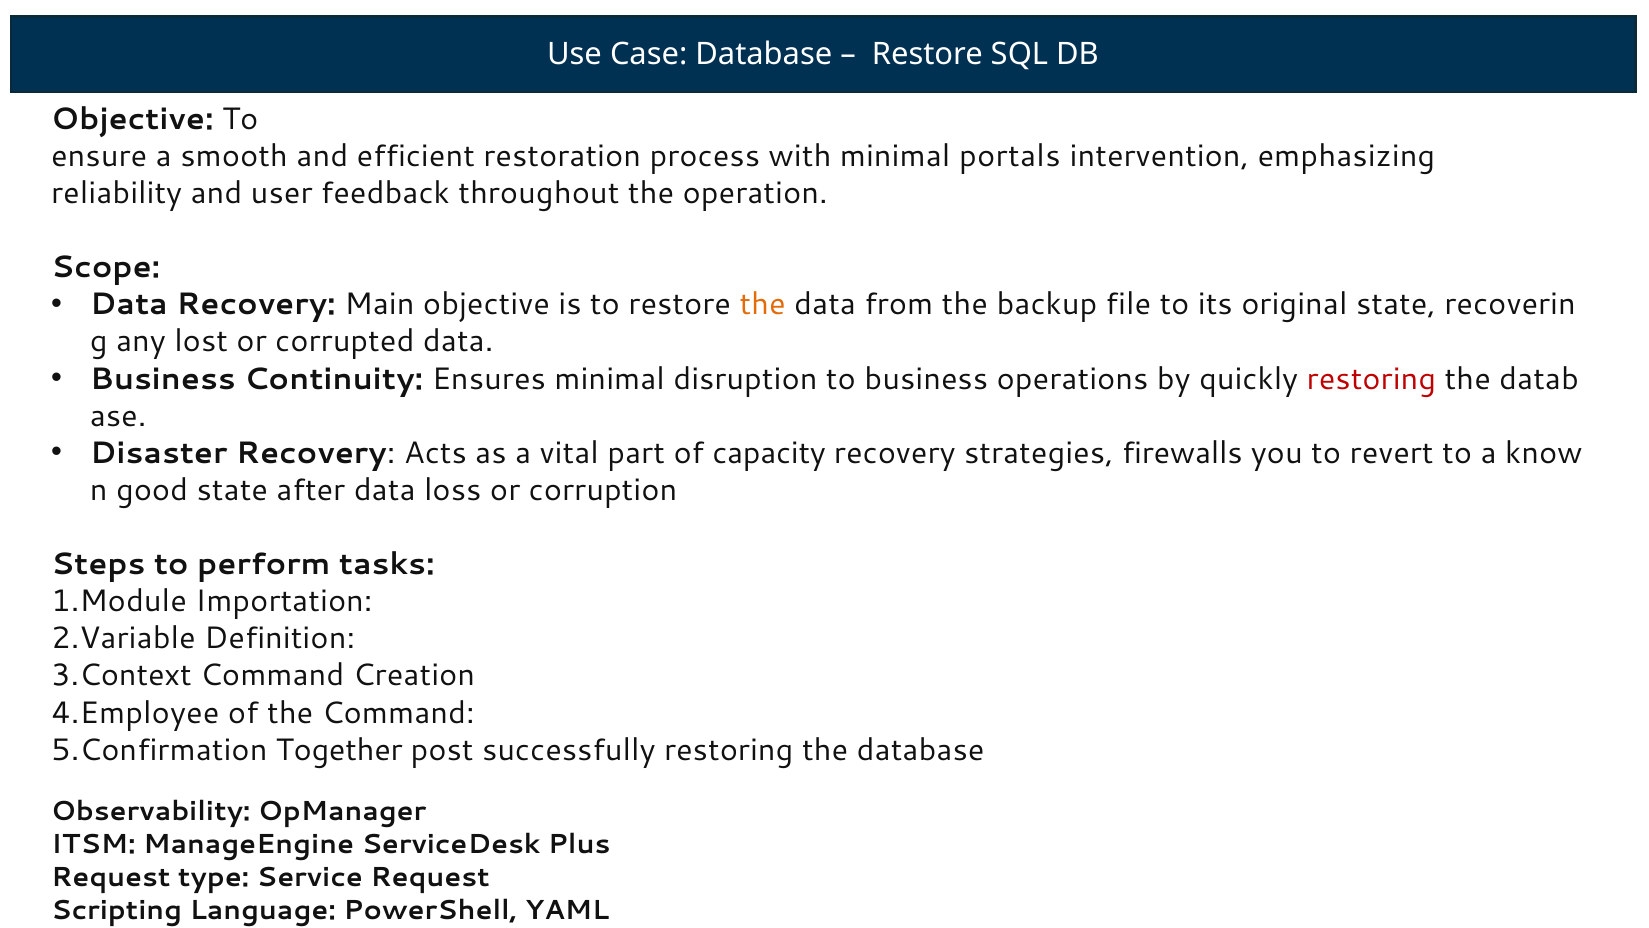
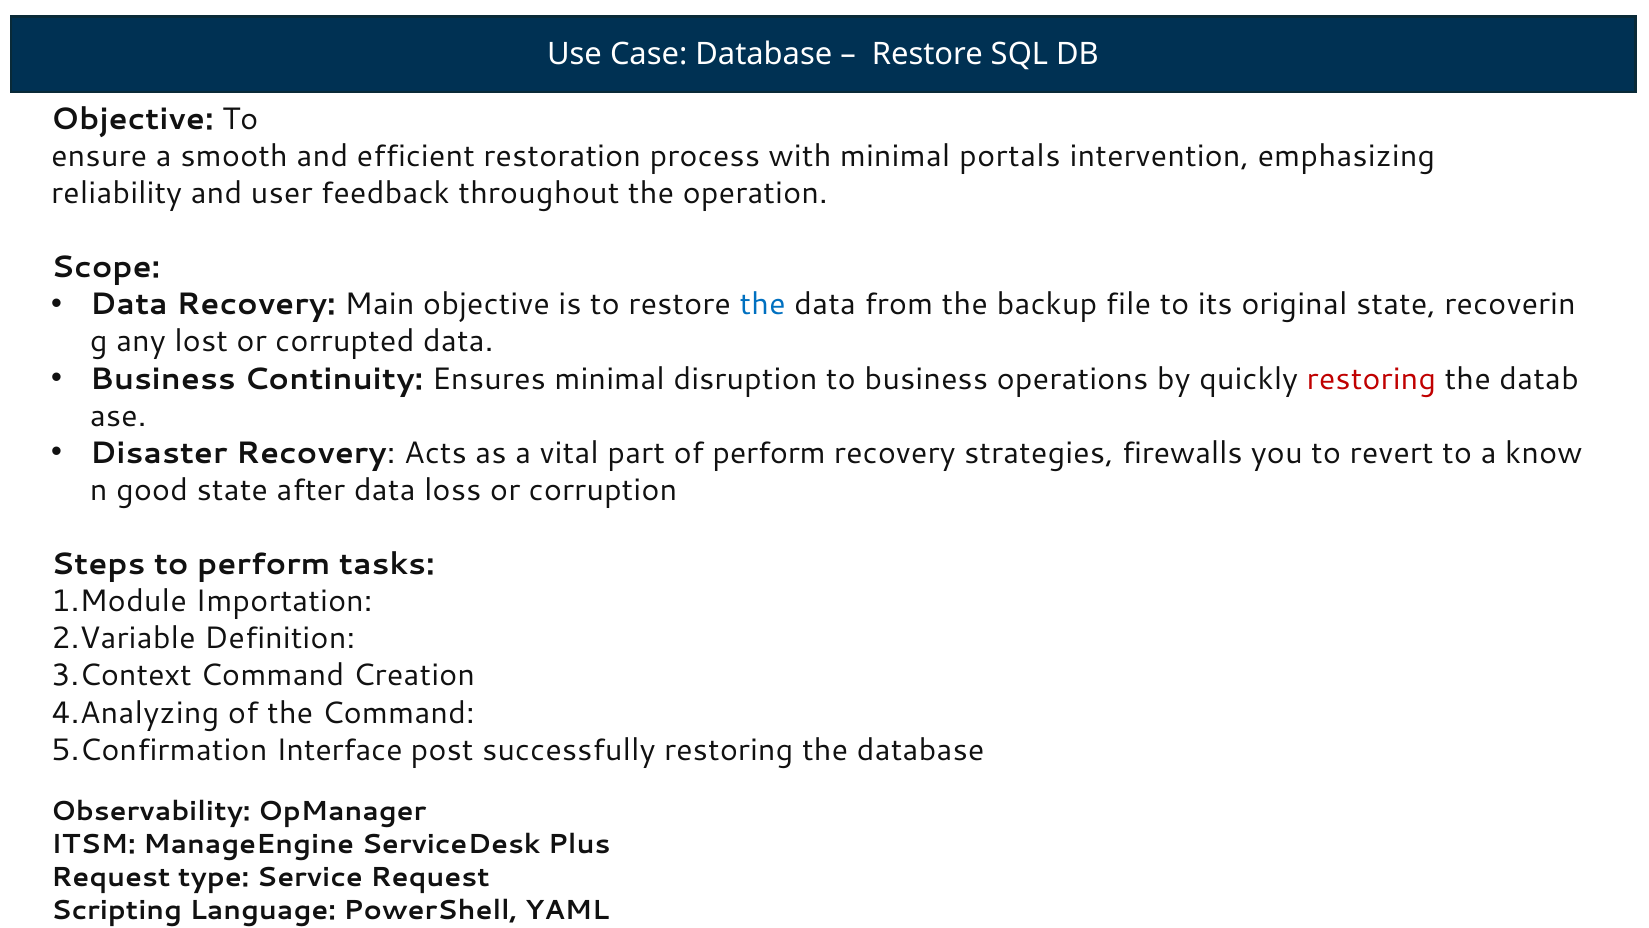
the colour: orange -> blue (763, 304)
of capacity: capacity -> perform (769, 453)
4.Employee: 4.Employee -> 4.Analyzing (135, 713)
Together: Together -> Interface (339, 750)
